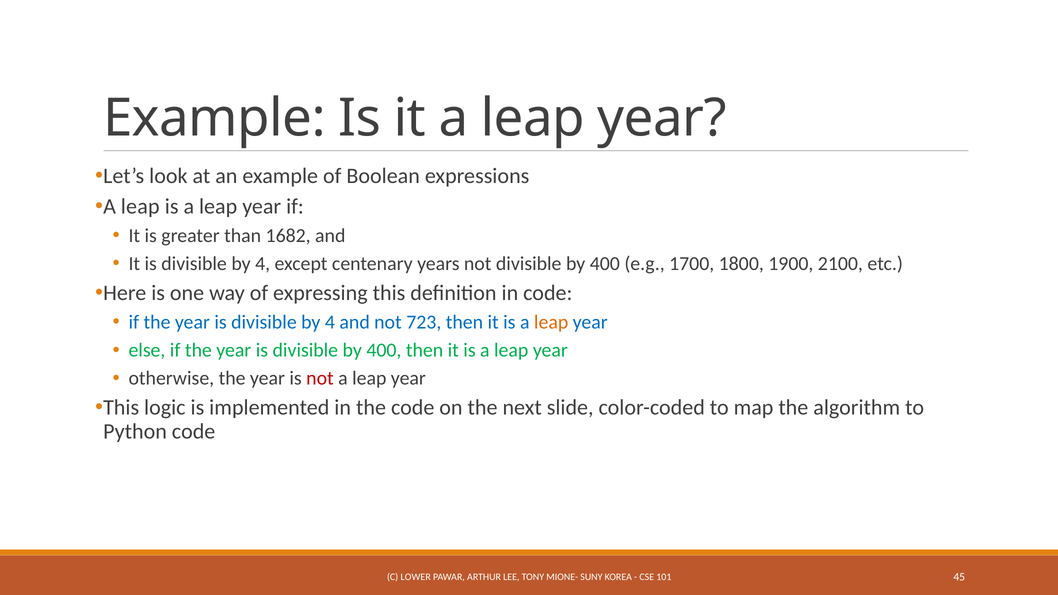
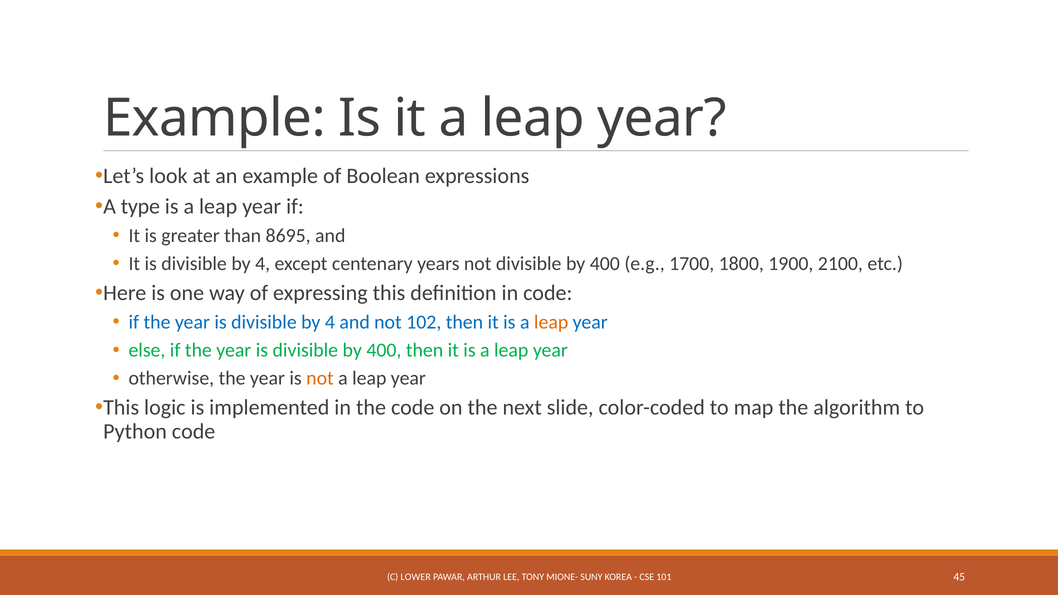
leap: leap -> type (140, 206)
1682: 1682 -> 8695 (288, 236)
723: 723 -> 102 (424, 322)
not colour: red -> orange (320, 378)
